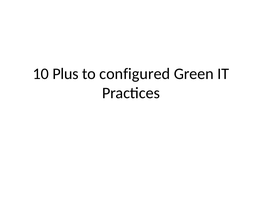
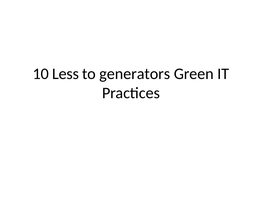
Plus: Plus -> Less (66, 74)
configured: configured -> generators (135, 74)
